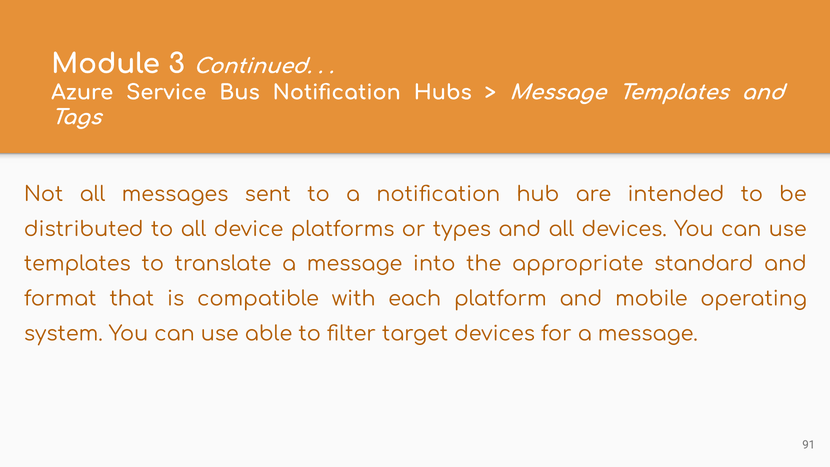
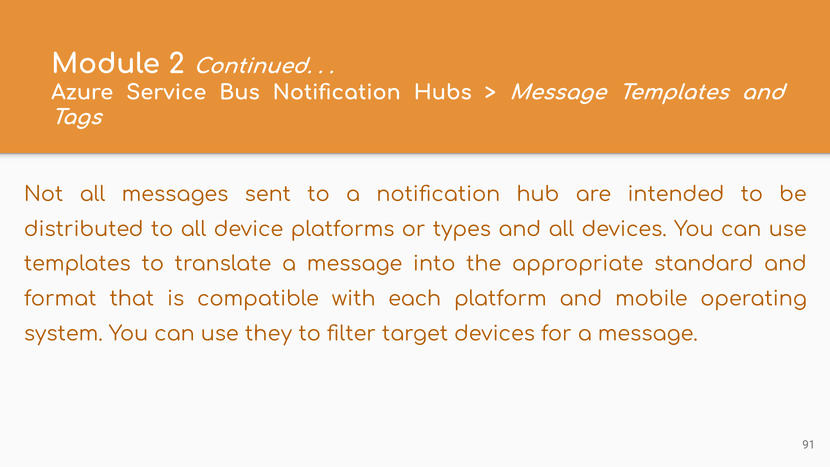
3: 3 -> 2 (177, 64)
able: able -> they (268, 334)
